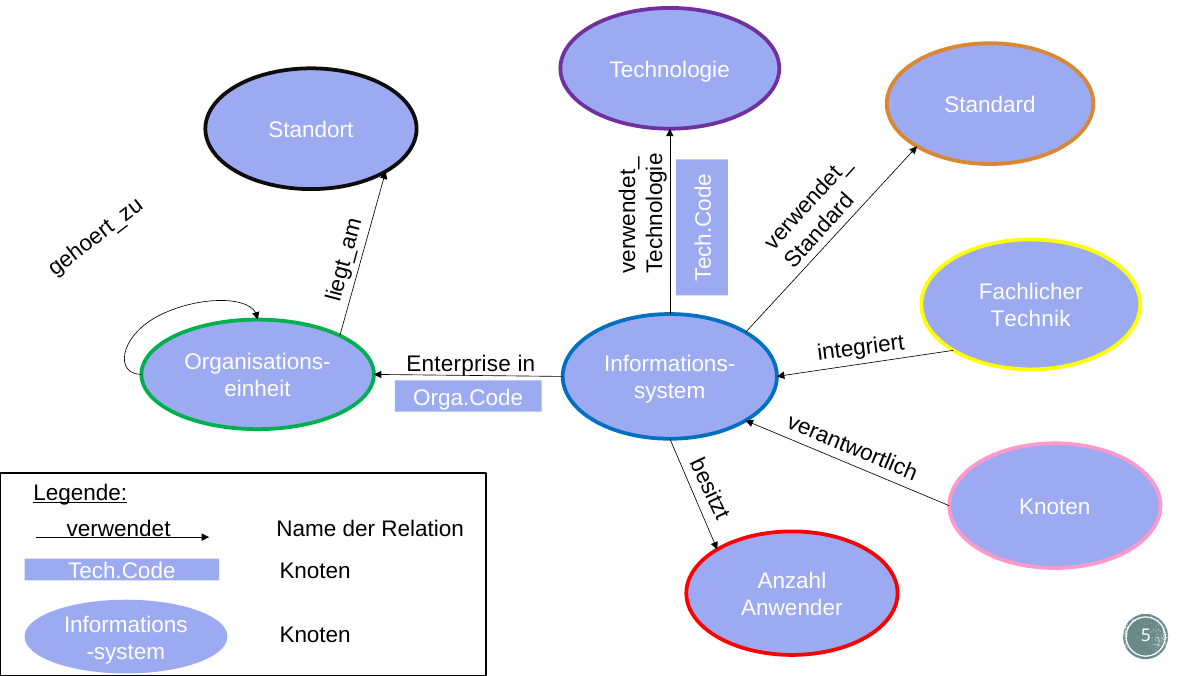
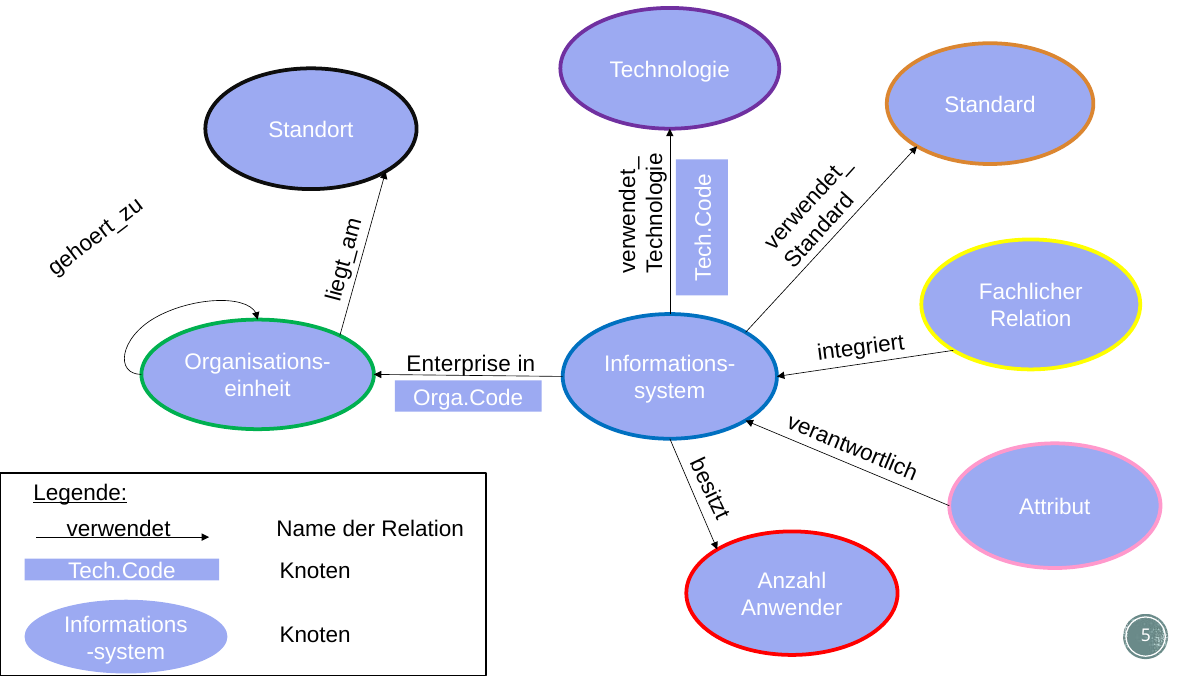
Technik: Technik -> Relation (1031, 319)
Knoten: Knoten -> Attribut (1055, 507)
